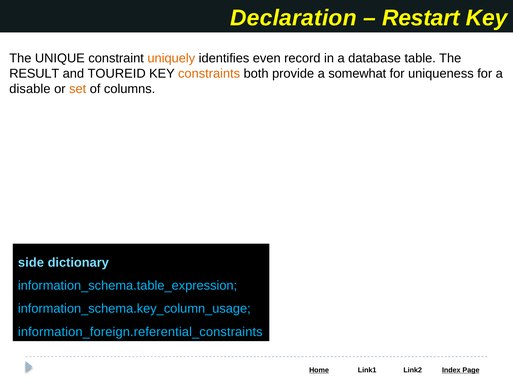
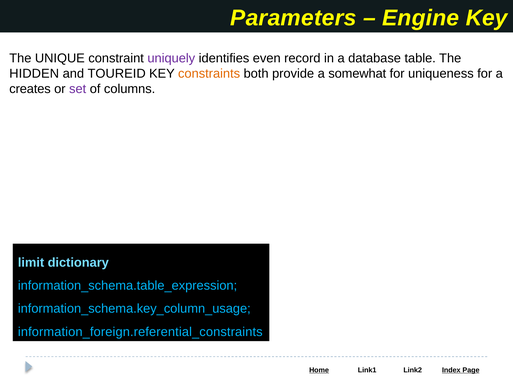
Declaration: Declaration -> Parameters (293, 18)
Restart: Restart -> Engine (421, 18)
uniquely colour: orange -> purple (171, 58)
RESULT: RESULT -> HIDDEN (34, 74)
disable: disable -> creates (30, 89)
set colour: orange -> purple (78, 89)
side: side -> limit (31, 262)
